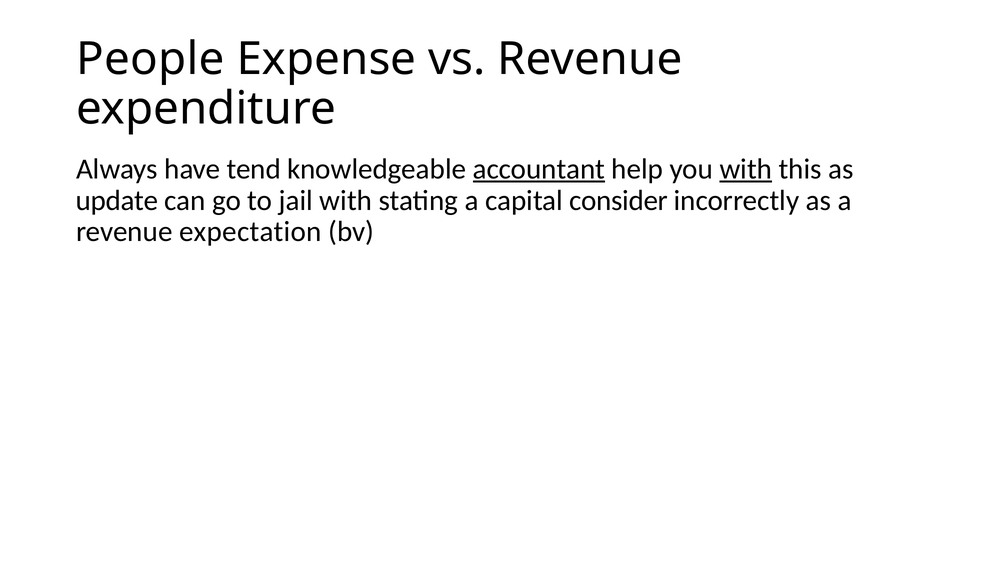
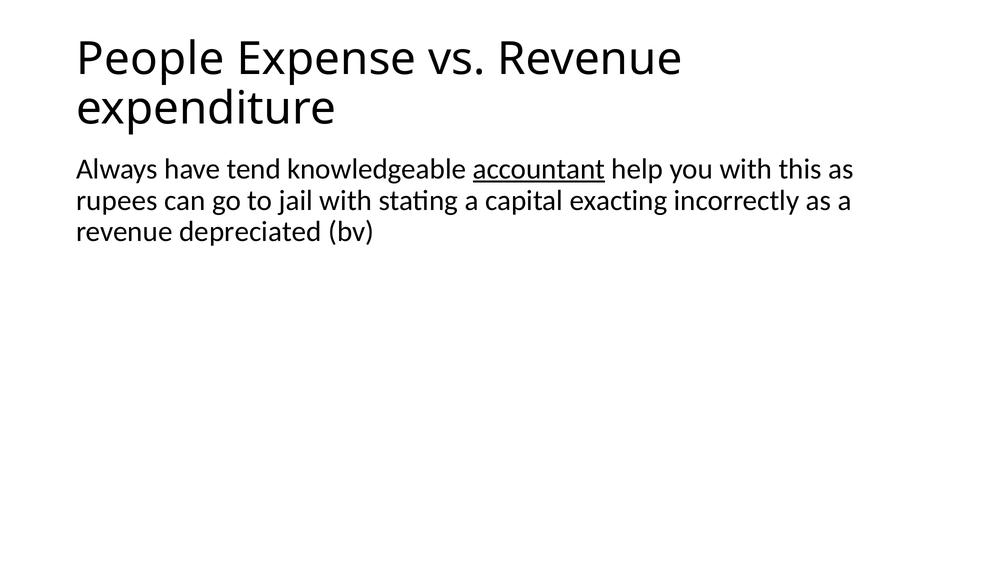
with underline: present -> none (746, 169)
update: update -> rupees (117, 200)
consider: consider -> exacting (618, 200)
expectation: expectation -> depreciated (250, 232)
